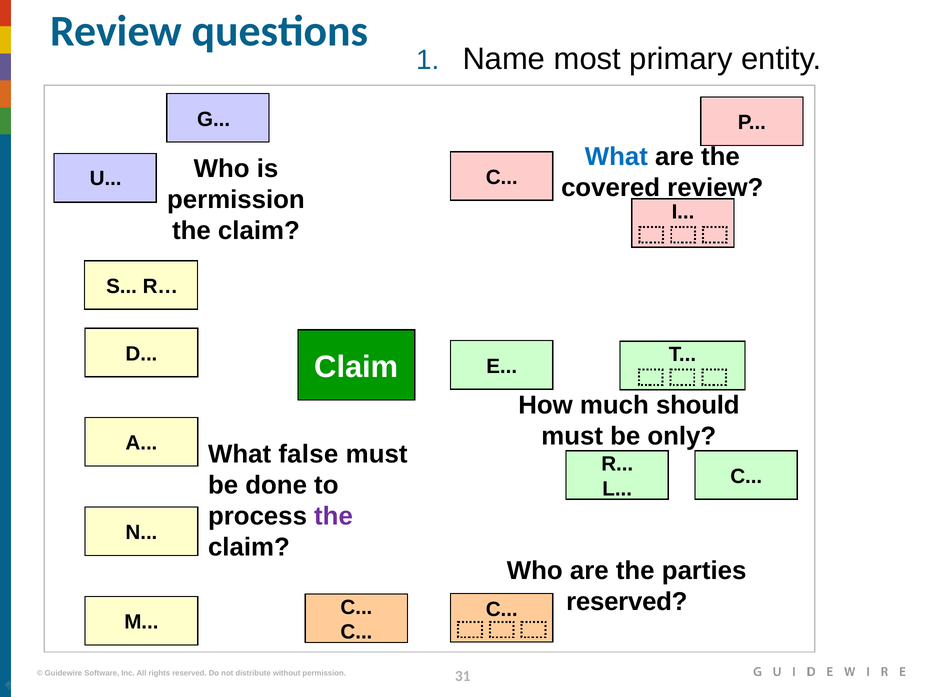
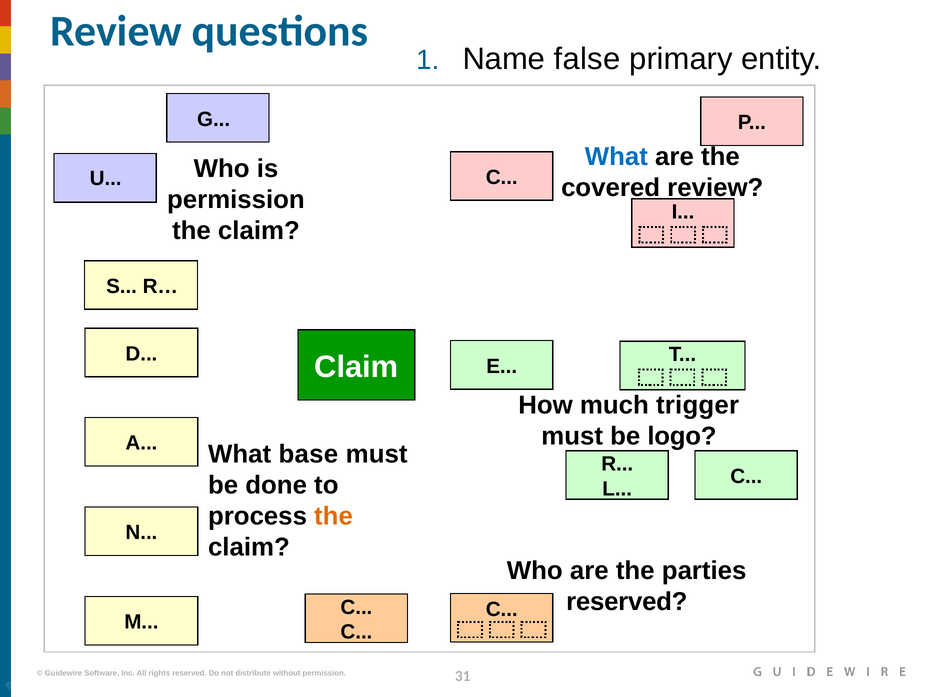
most: most -> false (587, 59)
should: should -> trigger (698, 405)
only: only -> logo (682, 436)
false: false -> base (308, 454)
the colour: purple -> orange (333, 516)
